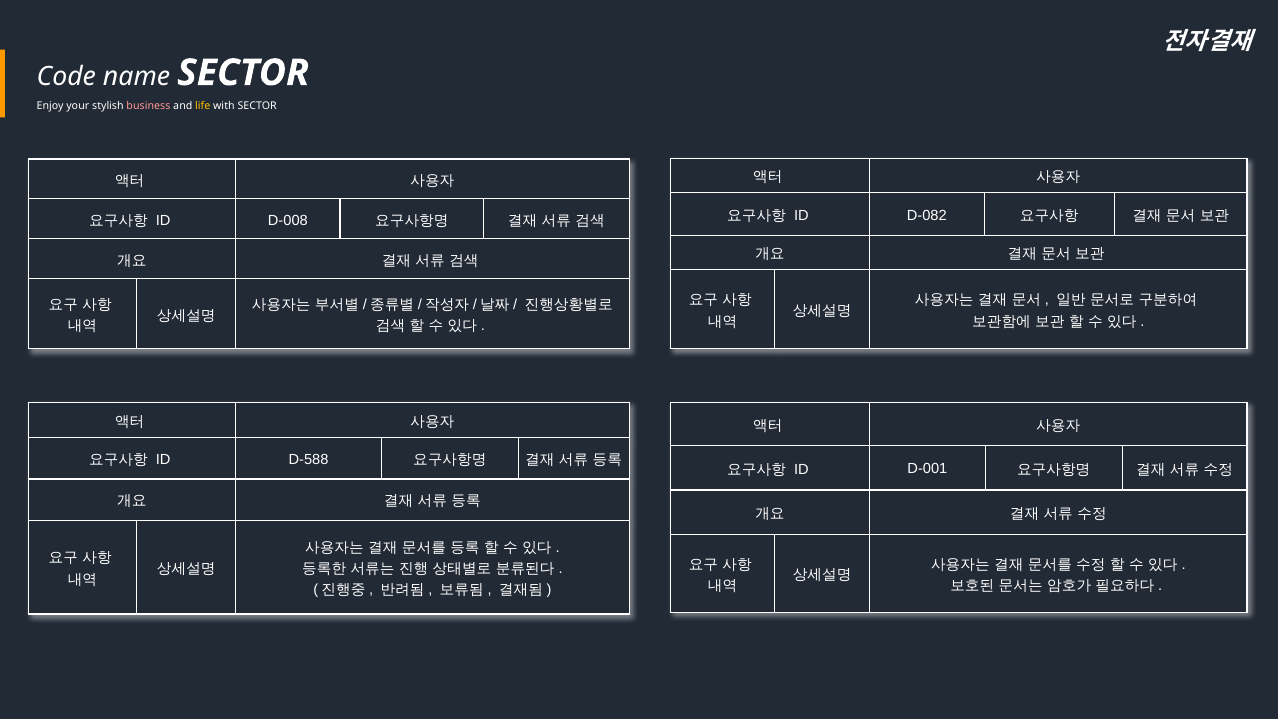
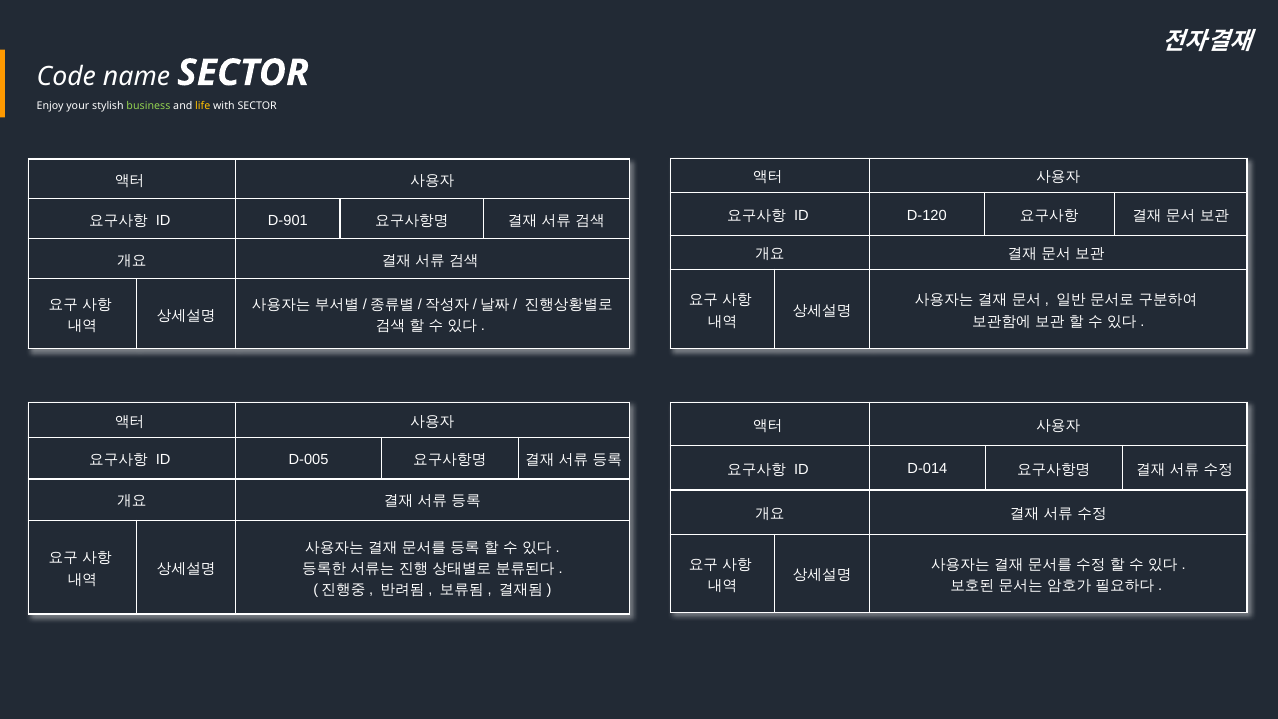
business colour: pink -> light green (148, 106)
D-082: D-082 -> D-120 (927, 215)
D-008: D-008 -> D-901 (288, 220)
D-588: D-588 -> D-005 (309, 460)
D-001: D-001 -> D-014 (927, 469)
